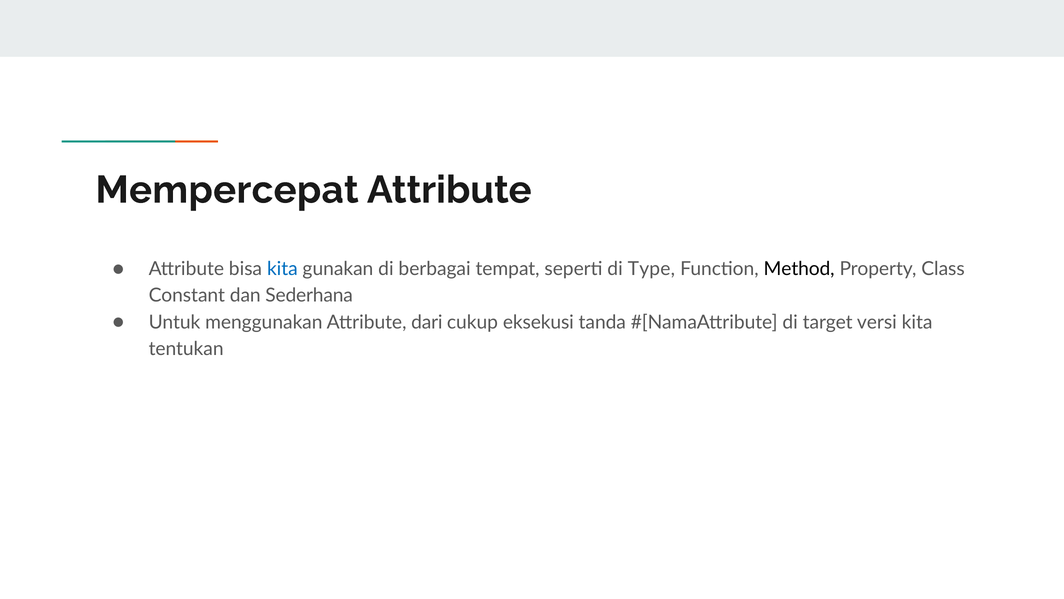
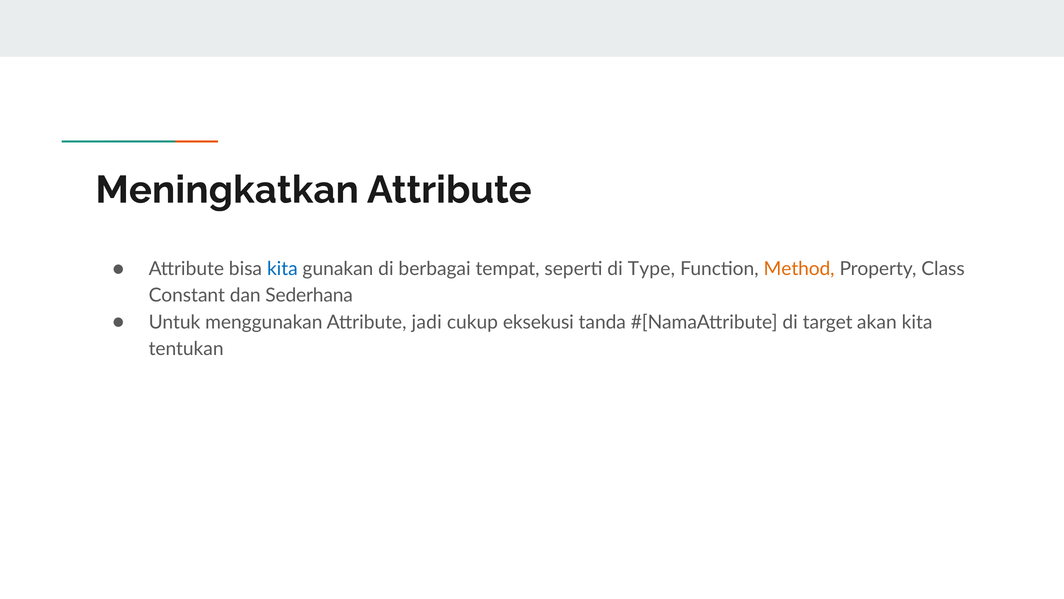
Mempercepat: Mempercepat -> Meningkatkan (227, 190)
Method colour: black -> orange (799, 269)
dari: dari -> jadi (427, 322)
versi: versi -> akan (877, 322)
